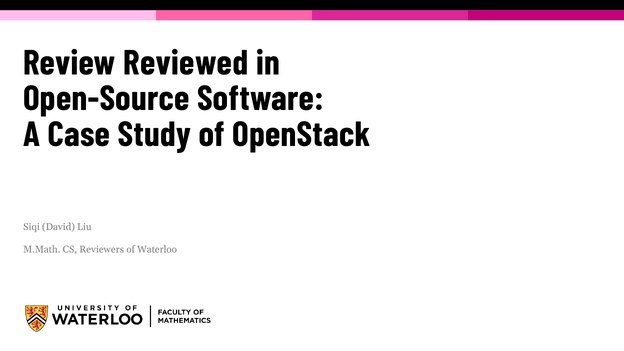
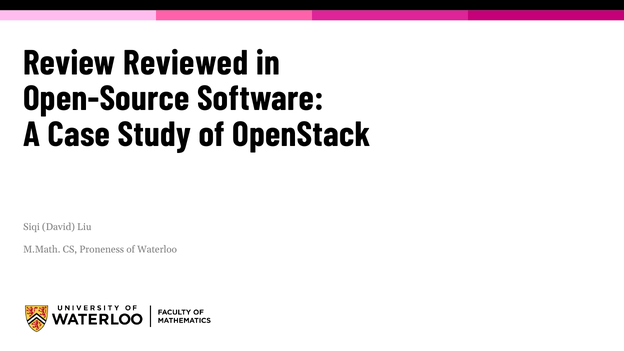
Reviewers: Reviewers -> Proneness (102, 249)
